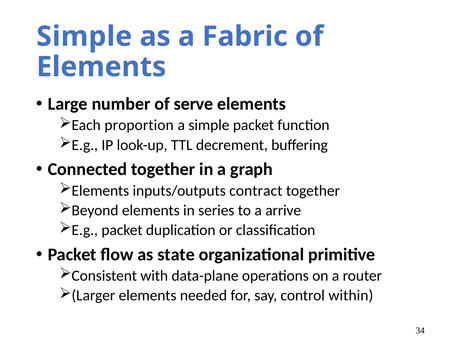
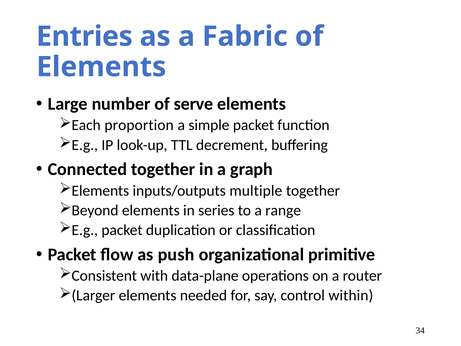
Simple: Simple -> Entries (84, 36)
contract: contract -> multiple (256, 190)
arrive: arrive -> range (283, 210)
state: state -> push (176, 254)
